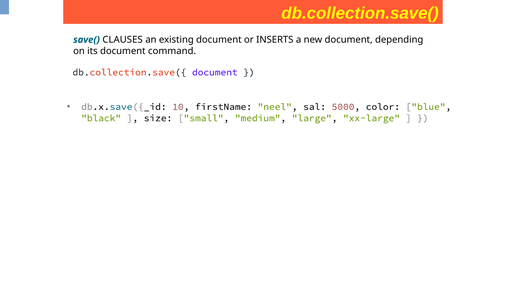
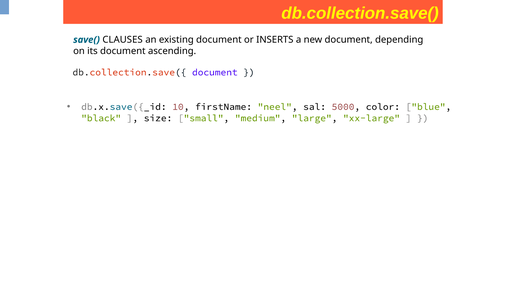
command: command -> ascending (172, 51)
